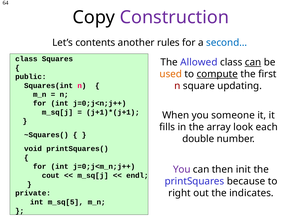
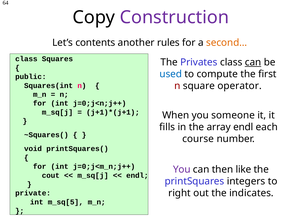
second… colour: blue -> orange (227, 43)
Allowed: Allowed -> Privates (199, 62)
used colour: orange -> blue (171, 74)
compute underline: present -> none (217, 74)
updating: updating -> operator (240, 86)
array look: look -> endl (243, 127)
double: double -> course (198, 139)
init: init -> like (243, 169)
because: because -> integers (246, 181)
